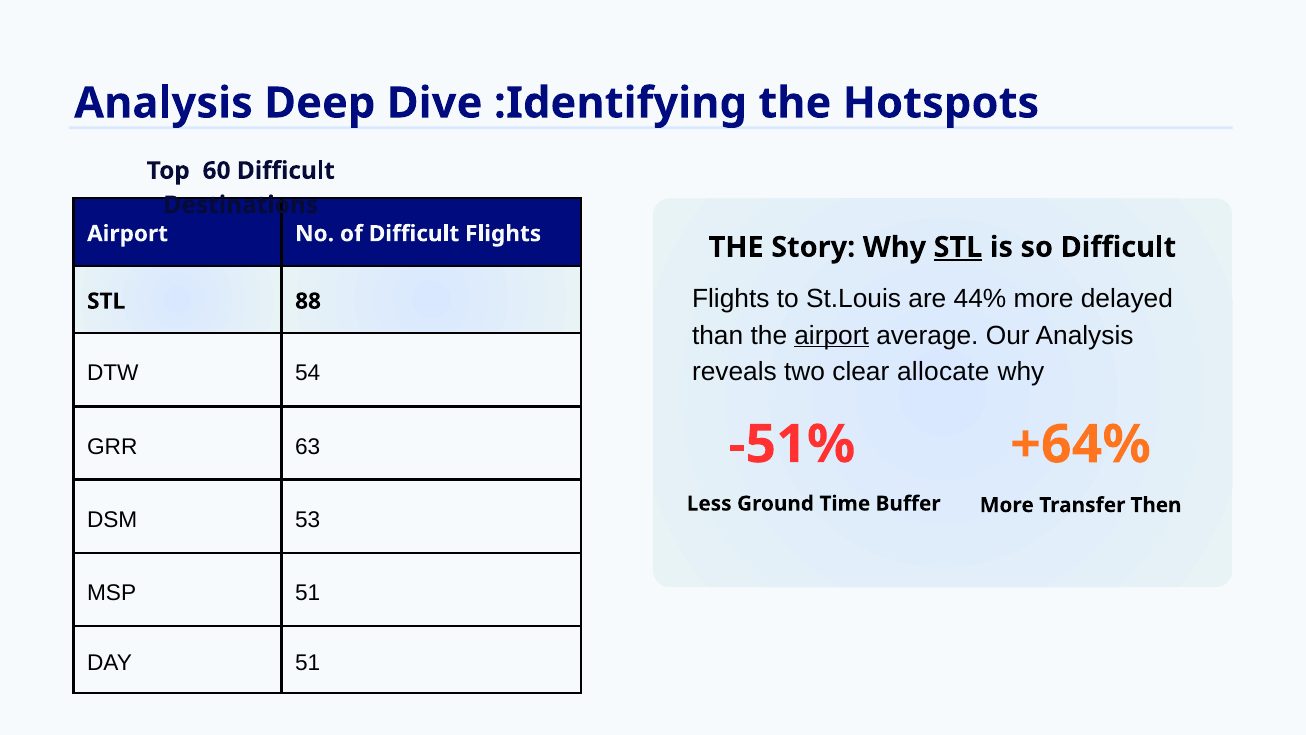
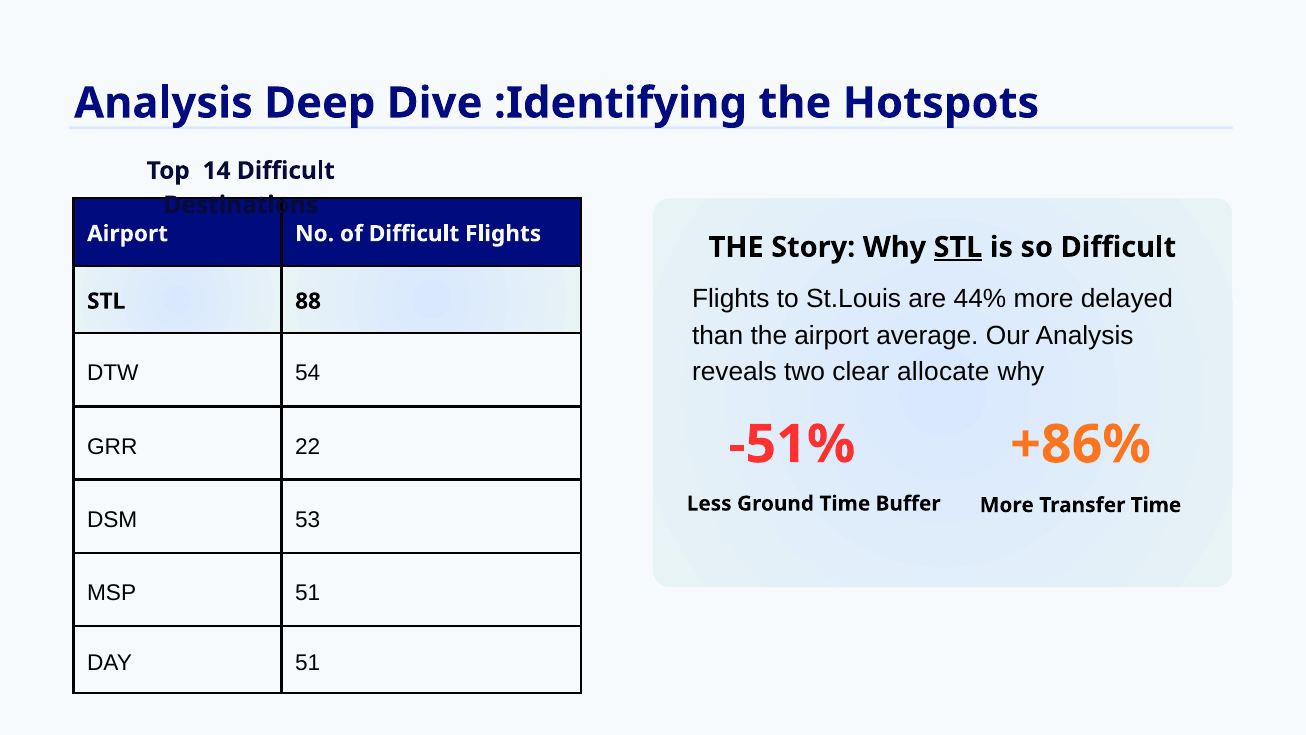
60: 60 -> 14 (217, 171)
airport underline: present -> none (832, 335)
+64%: +64% -> +86% (1081, 444)
63: 63 -> 22 (308, 446)
Transfer Then: Then -> Time (1156, 505)
